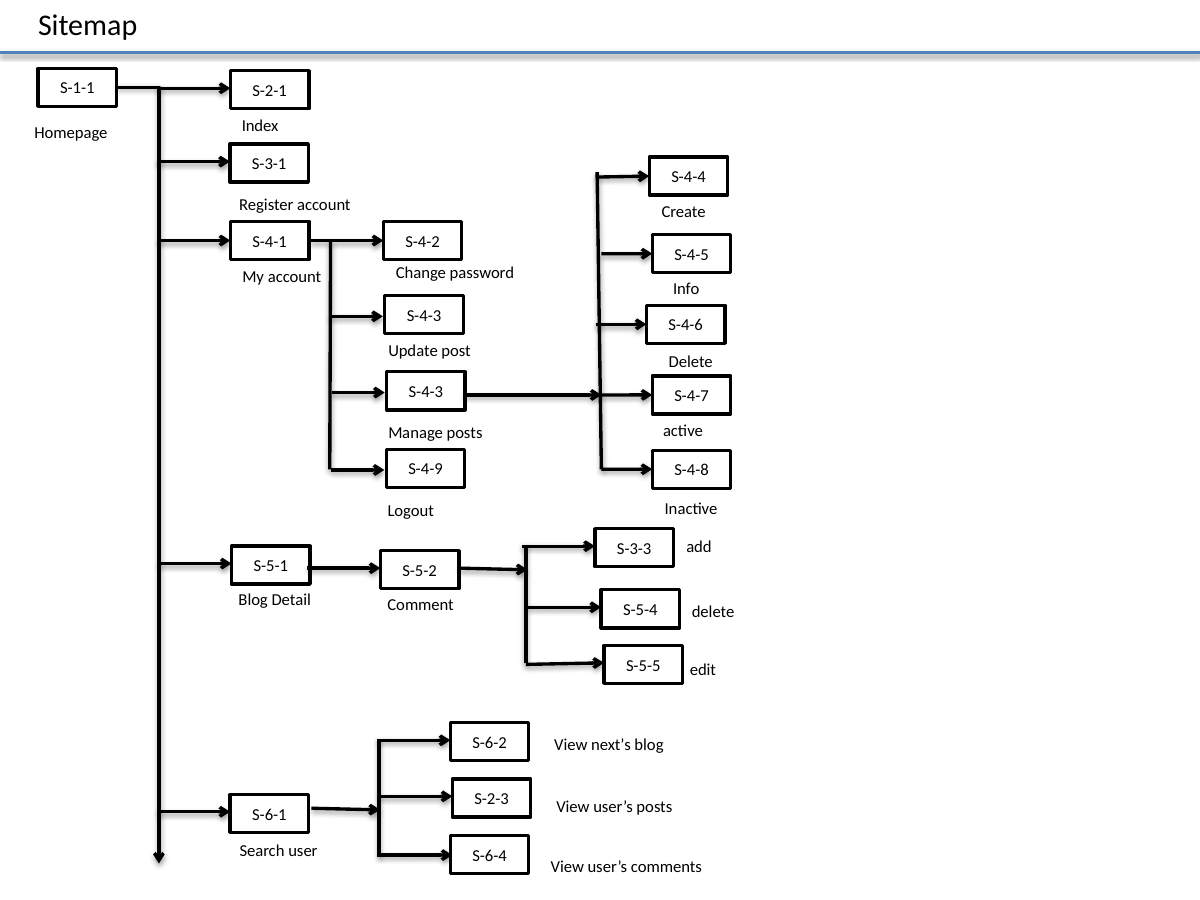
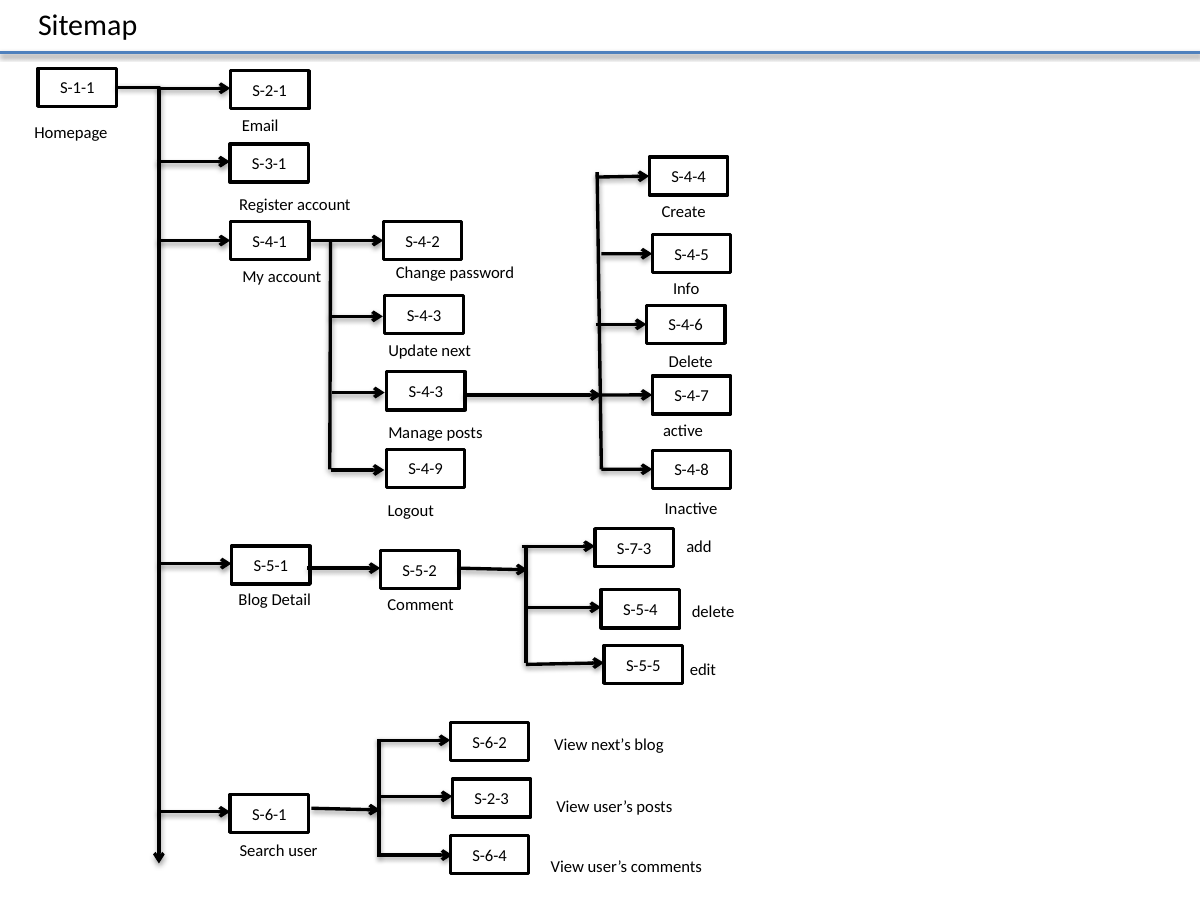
Index: Index -> Email (260, 126)
post: post -> next (456, 351)
S-3-3: S-3-3 -> S-7-3 (634, 549)
